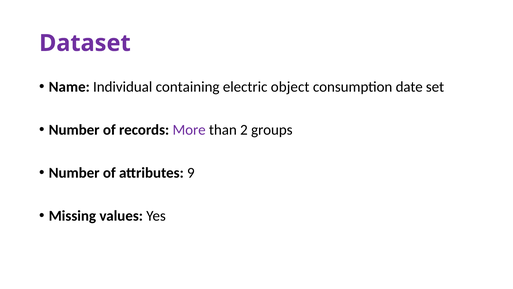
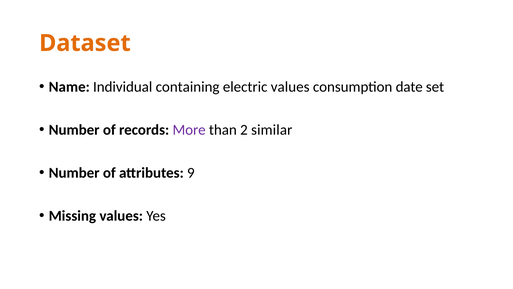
Dataset colour: purple -> orange (85, 43)
electric object: object -> values (290, 87)
groups: groups -> similar (272, 130)
